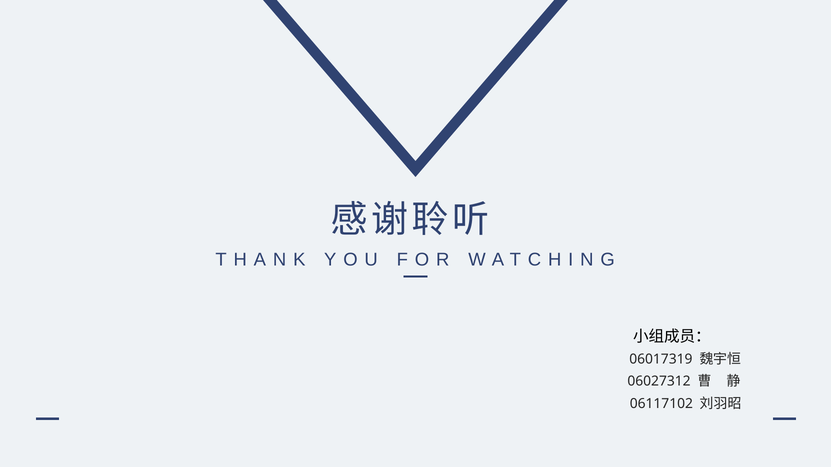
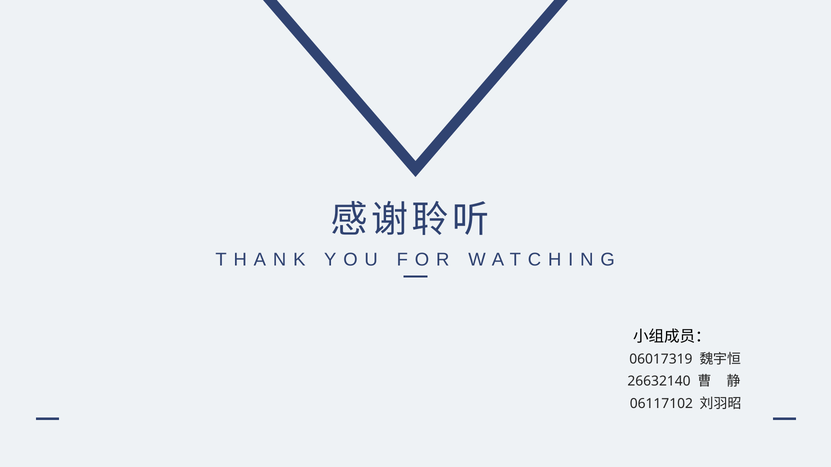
06027312: 06027312 -> 26632140 (659, 382)
